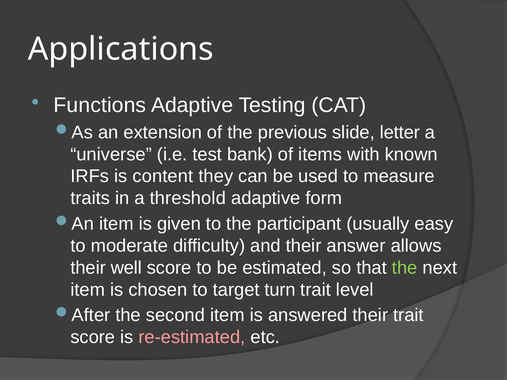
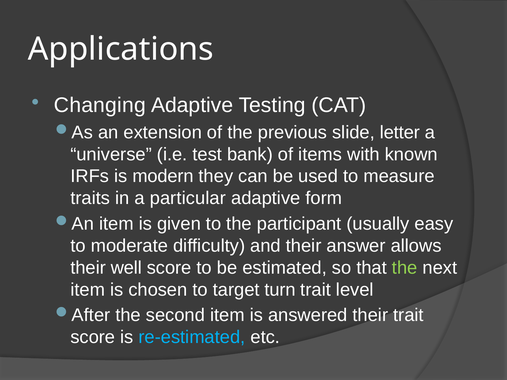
Functions: Functions -> Changing (100, 105)
content: content -> modern (163, 176)
threshold: threshold -> particular (188, 198)
re-estimated colour: pink -> light blue (192, 337)
